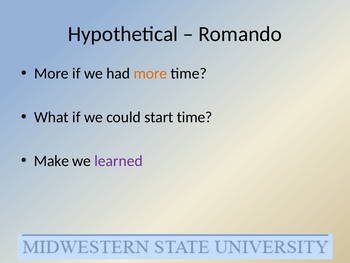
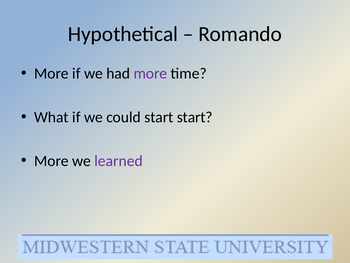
more colour: orange -> purple (150, 73)
start time: time -> start (195, 117)
Make: Make -> More (51, 161)
